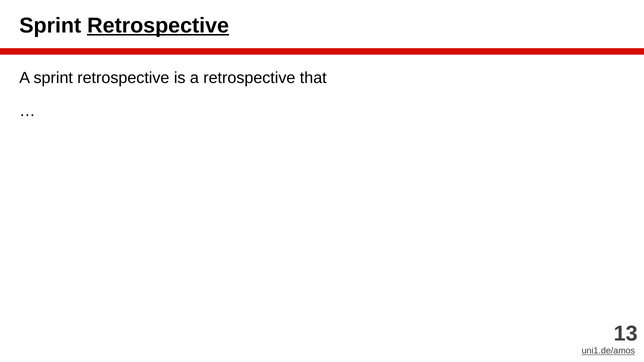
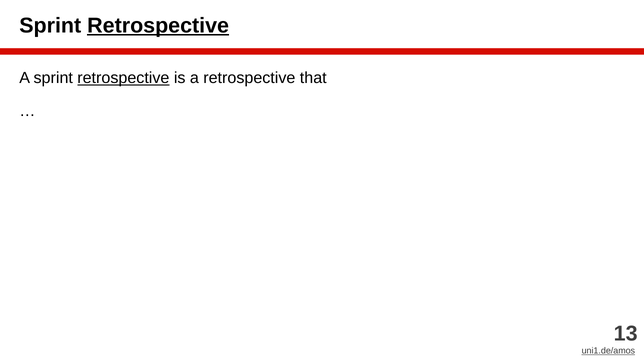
retrospective underline: none -> present (123, 78)
